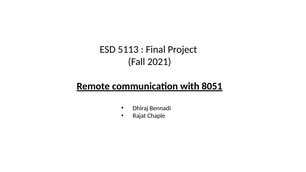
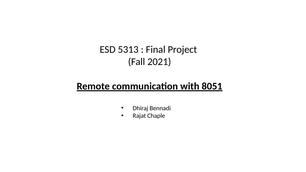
5113: 5113 -> 5313 (128, 50)
